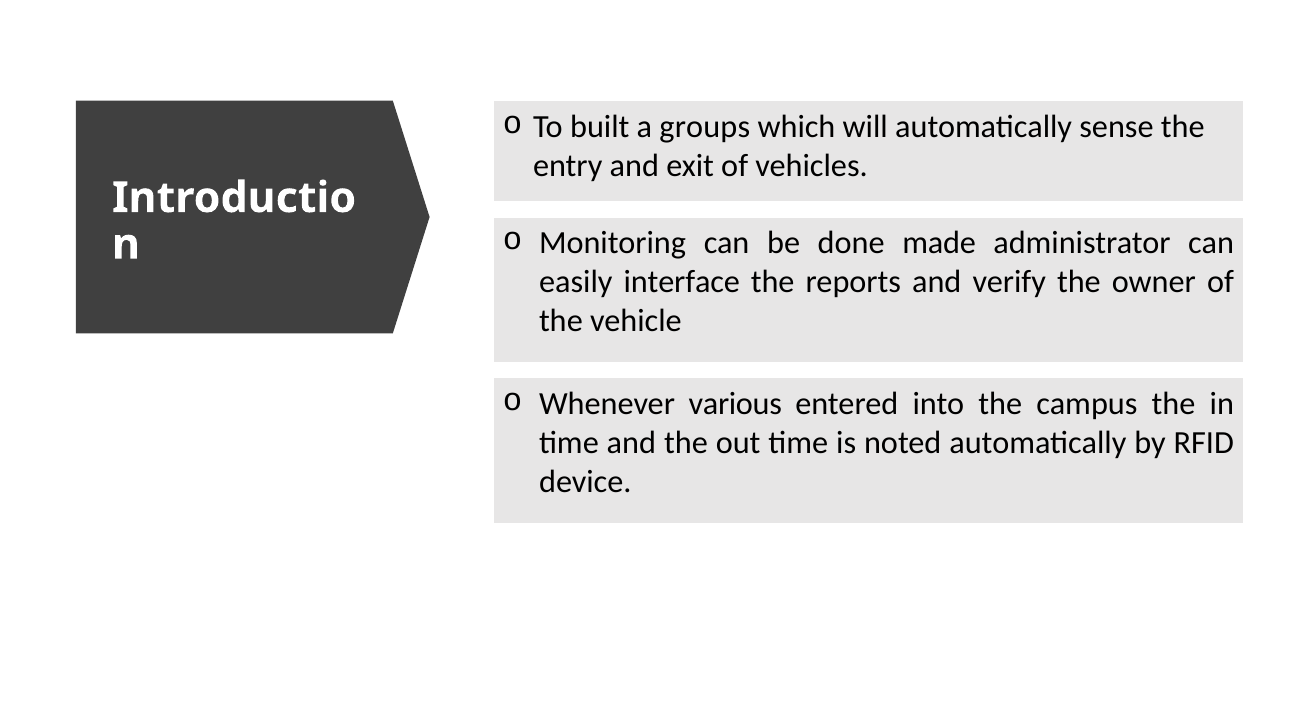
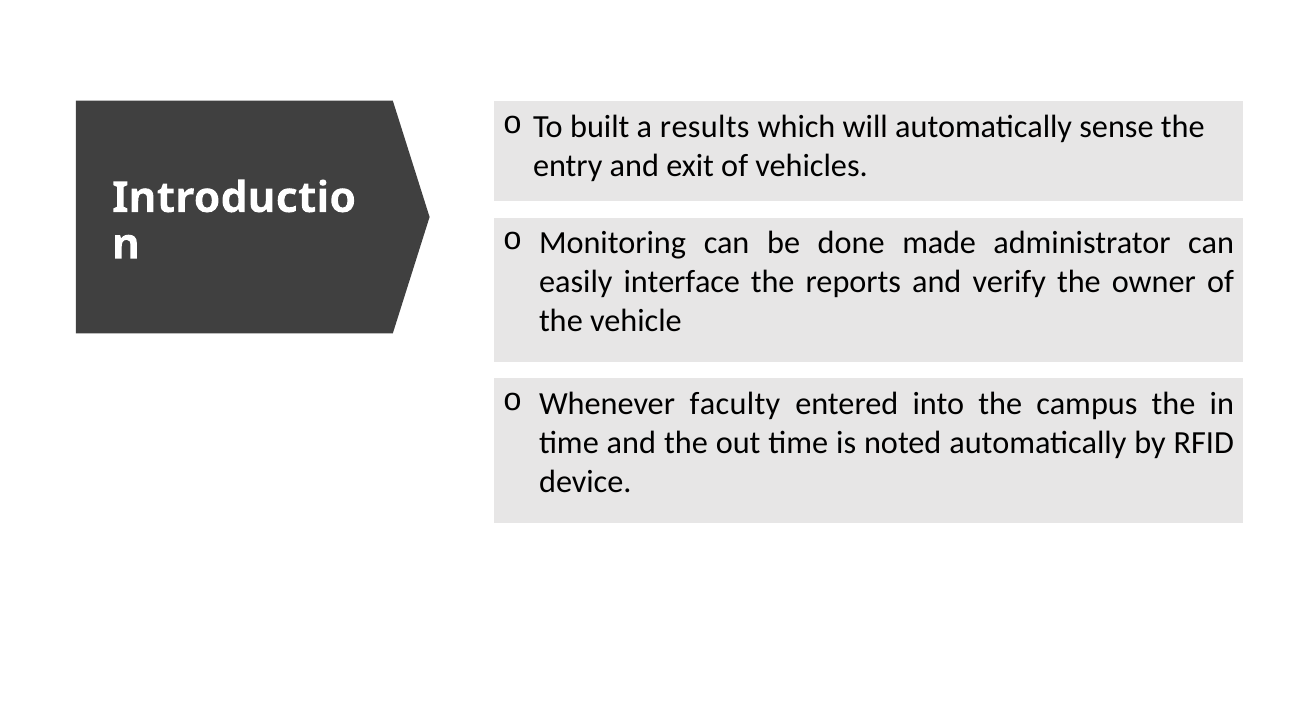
groups: groups -> results (705, 127)
various: various -> faculty (735, 404)
